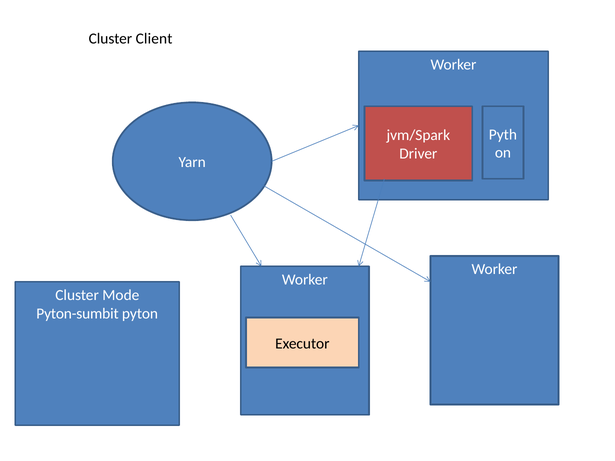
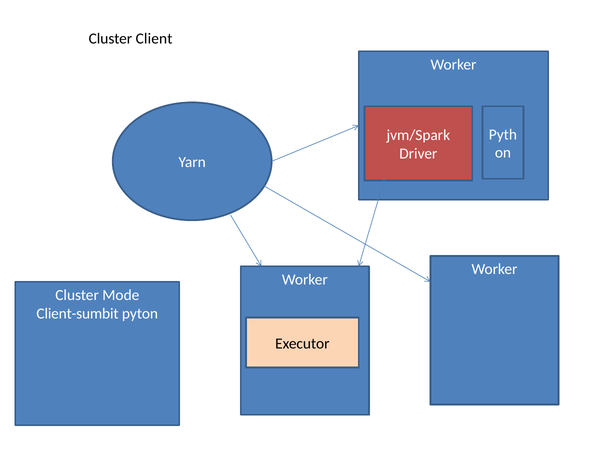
Pyton-sumbit: Pyton-sumbit -> Client-sumbit (77, 314)
